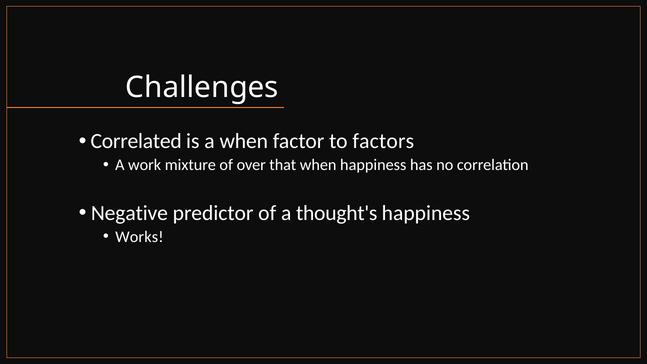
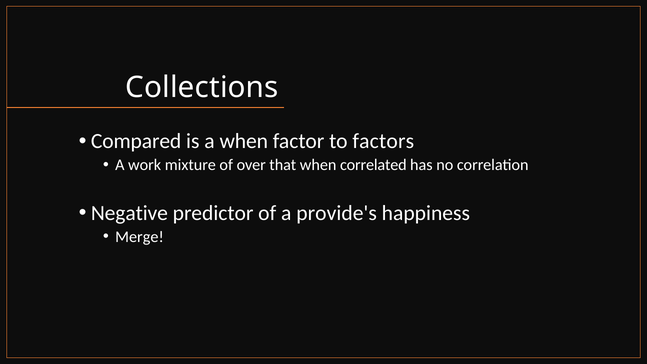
Challenges: Challenges -> Collections (202, 87)
Correlated: Correlated -> Compared (136, 141)
when happiness: happiness -> correlated (373, 165)
thought's: thought's -> provide's (337, 213)
Works: Works -> Merge (139, 237)
